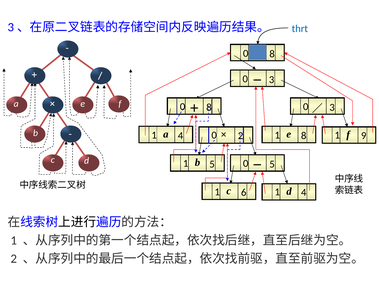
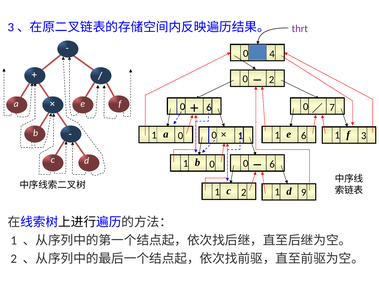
thrt colour: blue -> purple (300, 29)
8: 8 -> 4 (272, 54)
3: 3 -> 2 (272, 80)
8: 8 -> 6 (209, 107)
3: 3 -> 7 (332, 107)
4: 4 -> 0 (180, 136)
2: 2 -> 1 (241, 136)
1 8: 8 -> 6 (304, 136)
9: 9 -> 3 (364, 136)
5: 5 -> 0 (212, 164)
5: 5 -> 6 (272, 164)
1 6: 6 -> 2 (244, 193)
4: 4 -> 9 (304, 193)
